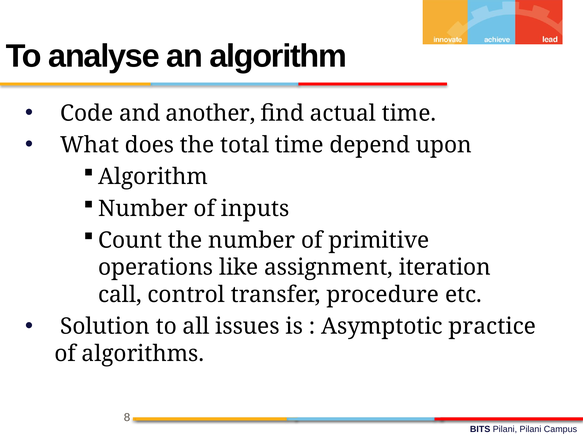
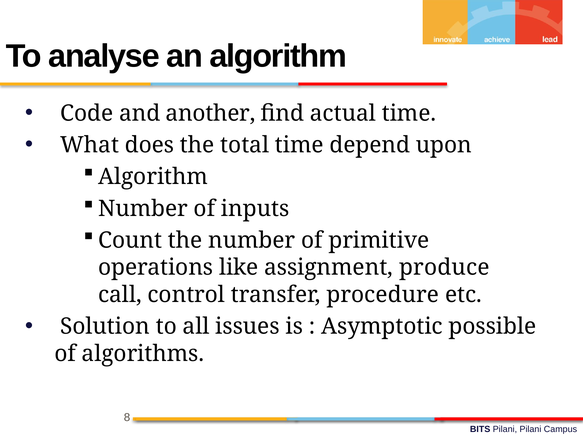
iteration: iteration -> produce (444, 268)
practice: practice -> possible (492, 327)
